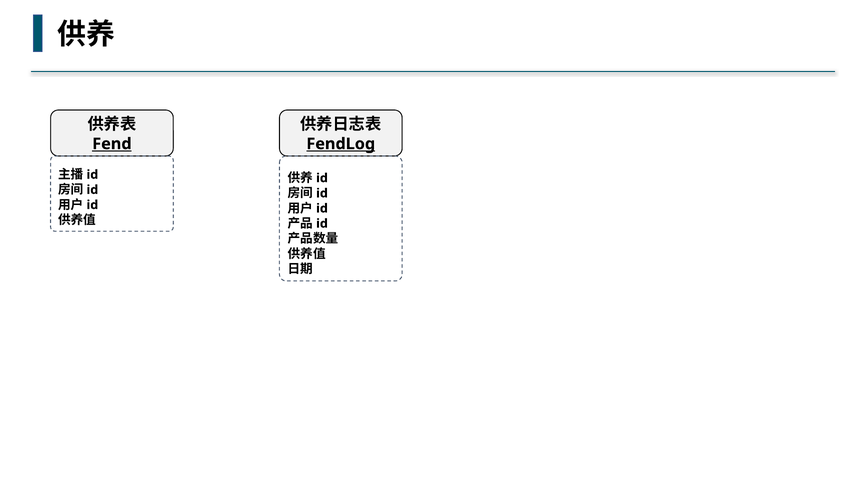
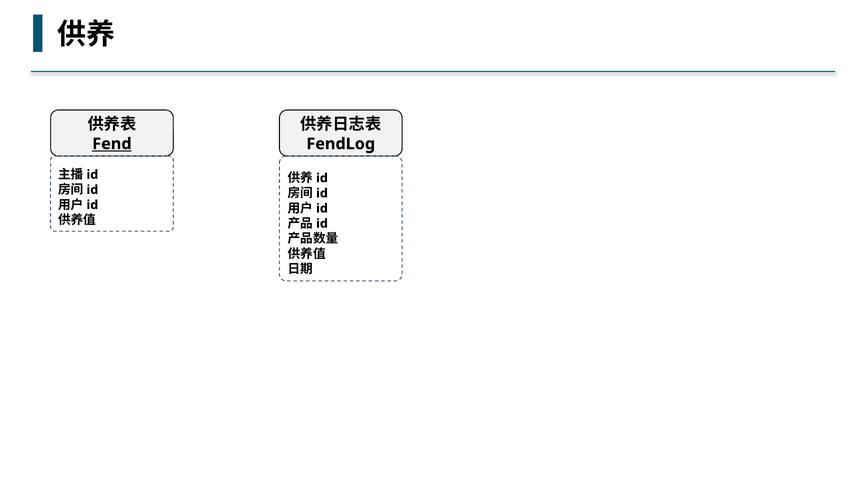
FendLog underline: present -> none (341, 144)
